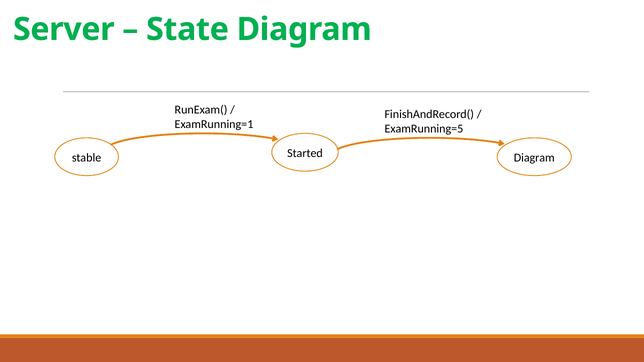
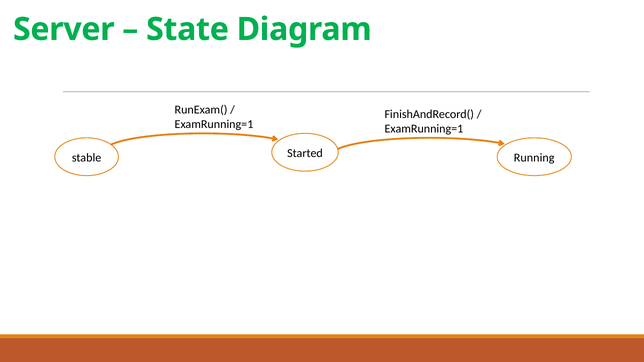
ExamRunning=5: ExamRunning=5 -> ExamRunning=1 (424, 129)
Started Diagram: Diagram -> Running (534, 158)
